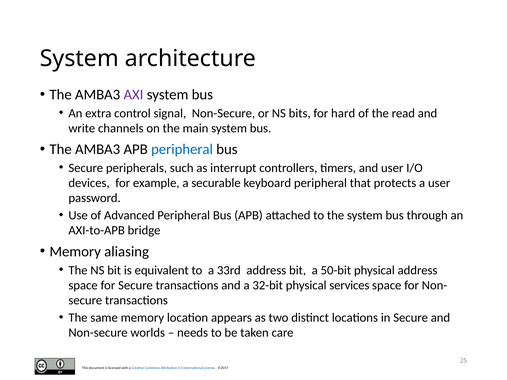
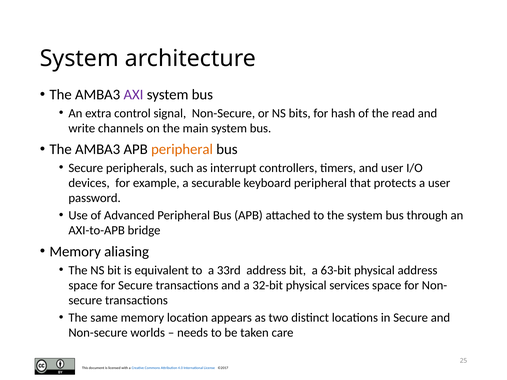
hard: hard -> hash (343, 113)
peripheral colour: blue -> orange (182, 150)
50-bit: 50-bit -> 63-bit (336, 270)
